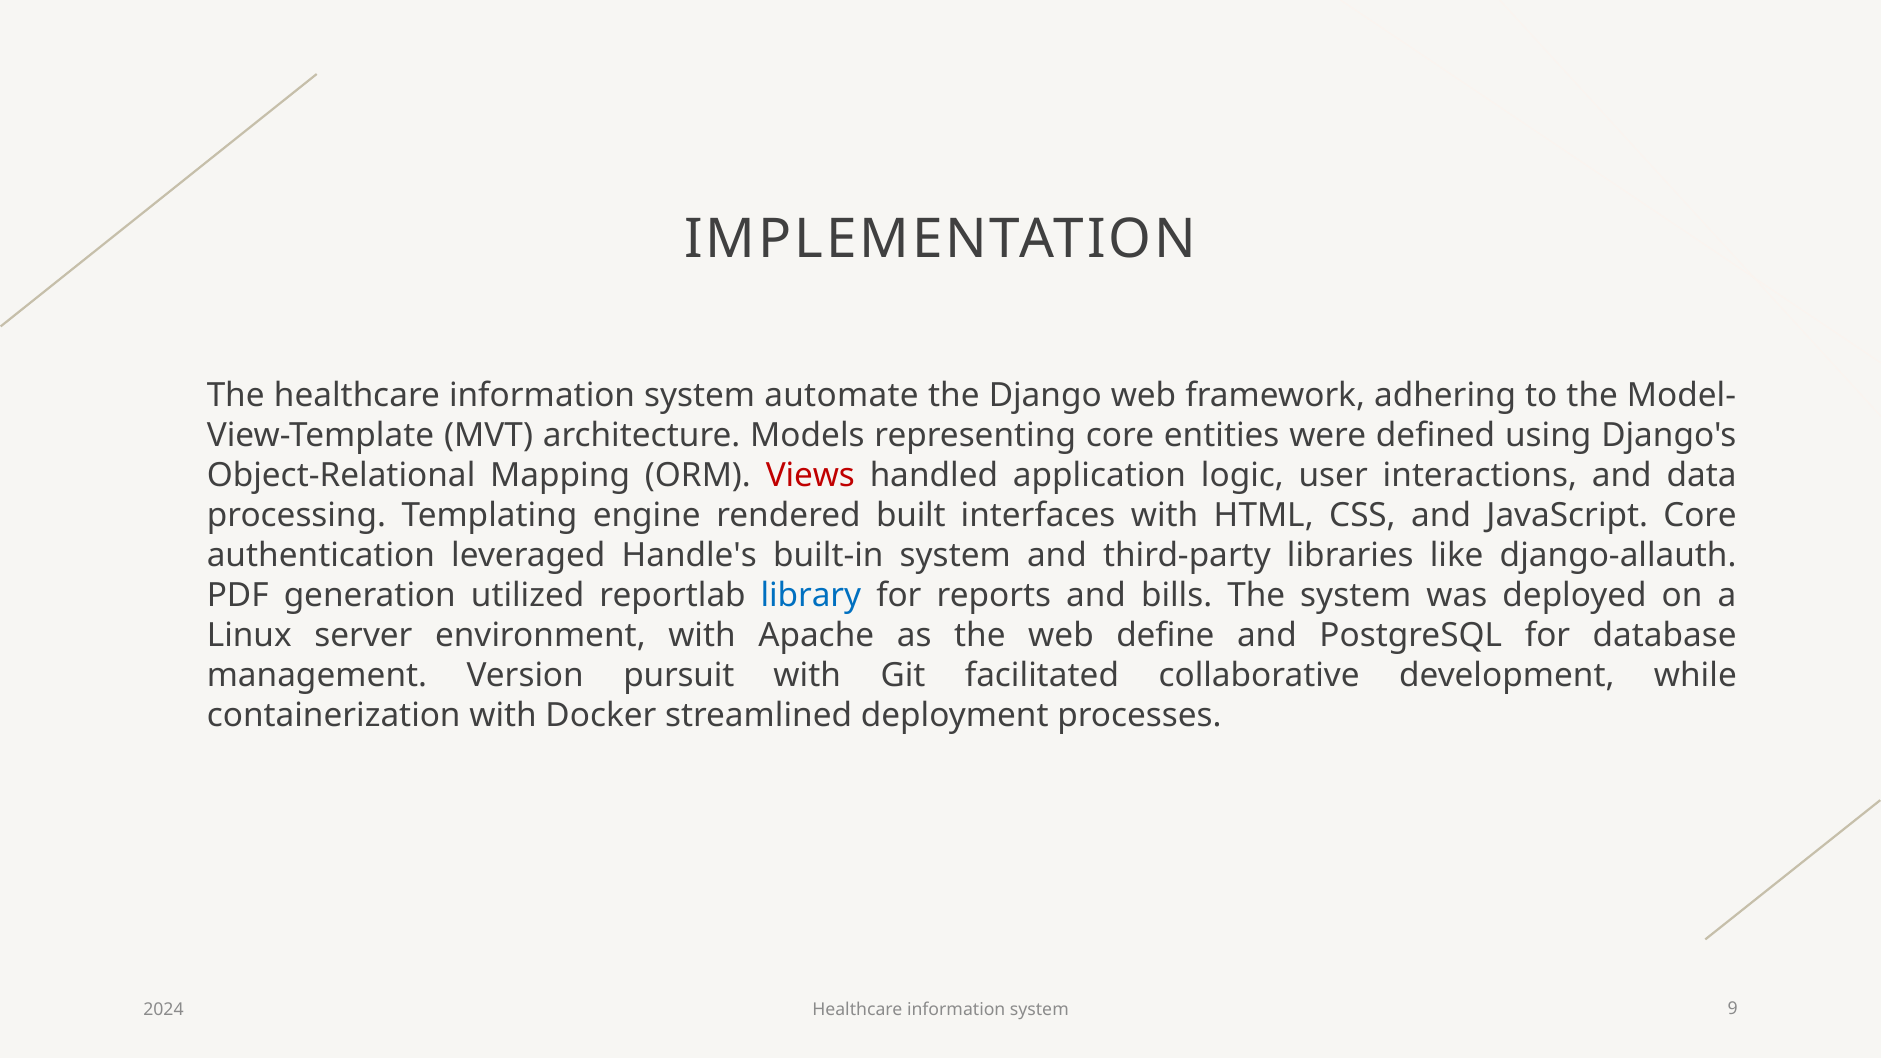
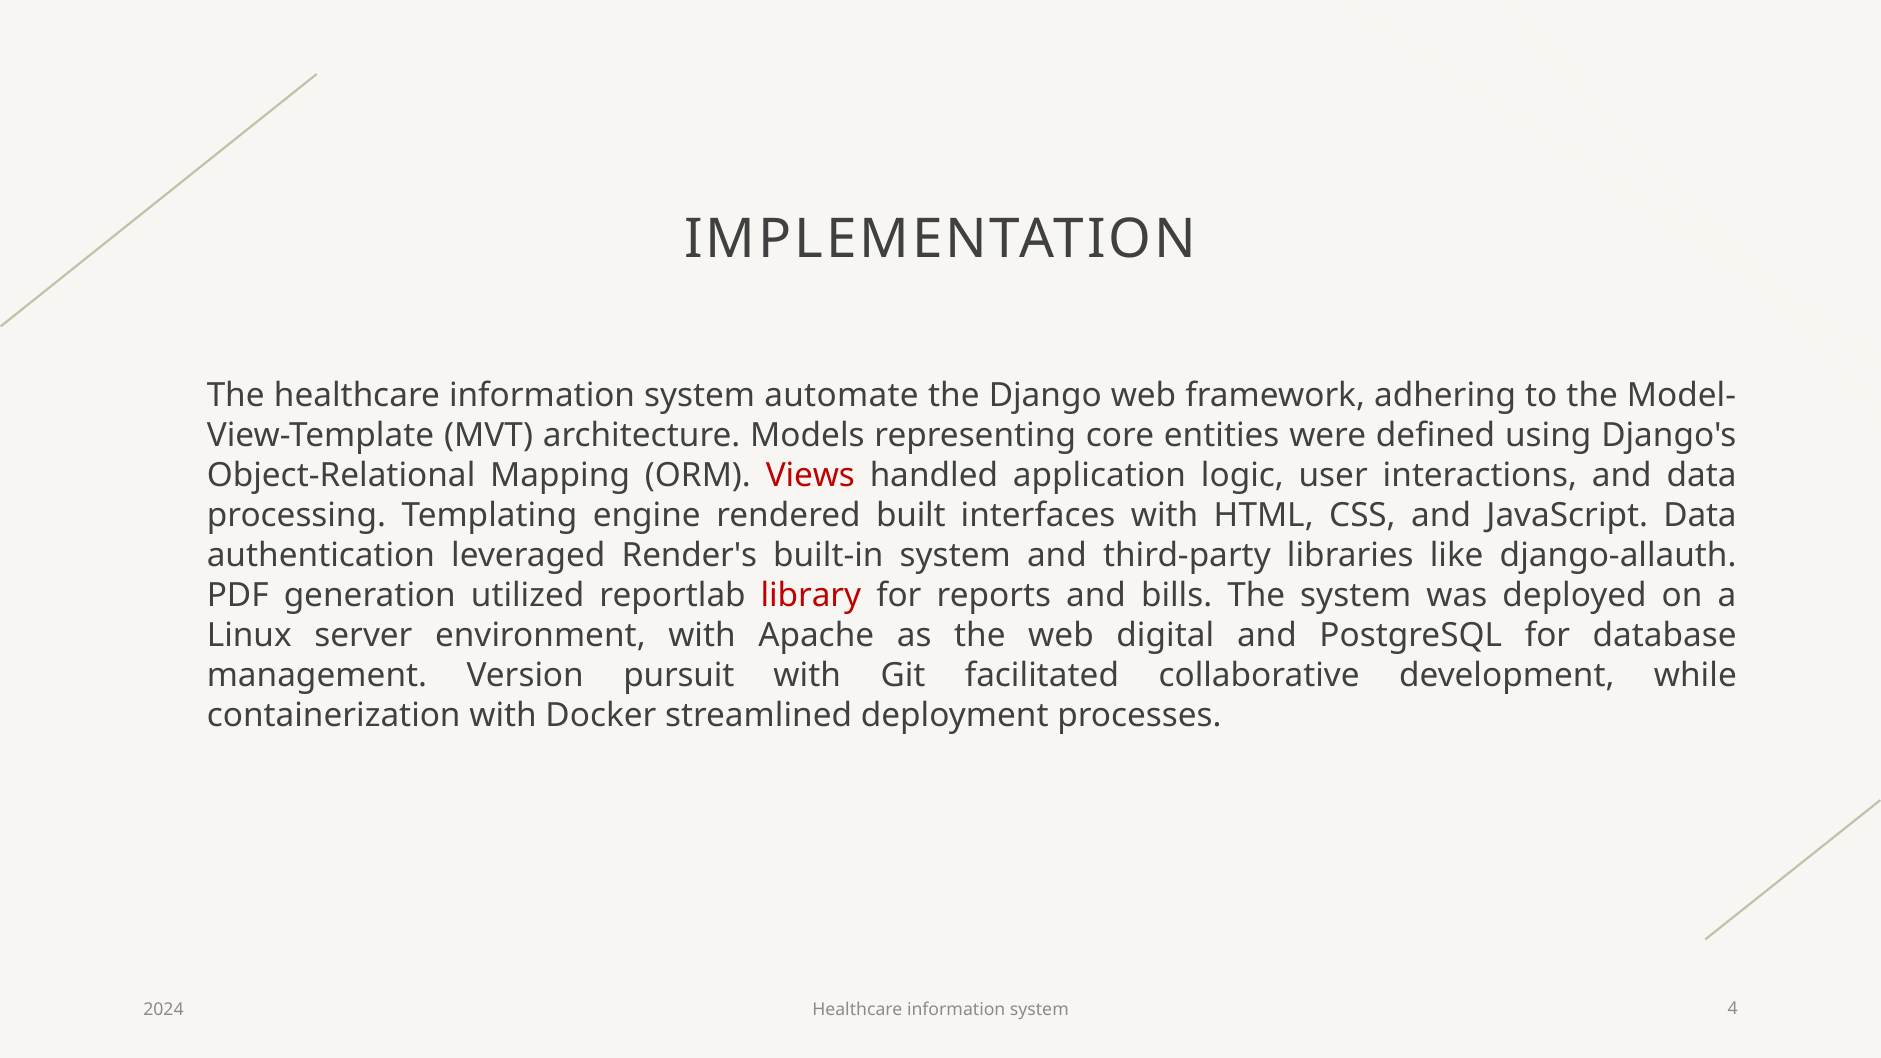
JavaScript Core: Core -> Data (1700, 516)
Handle's: Handle's -> Render's (689, 556)
library colour: blue -> red (811, 596)
define: define -> digital (1165, 636)
9: 9 -> 4 (1733, 1009)
